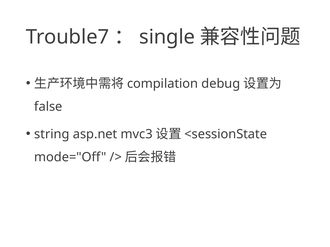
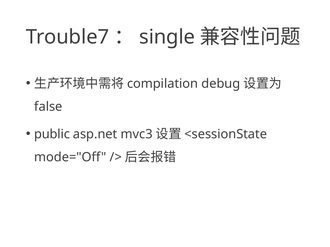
string: string -> public (52, 134)
